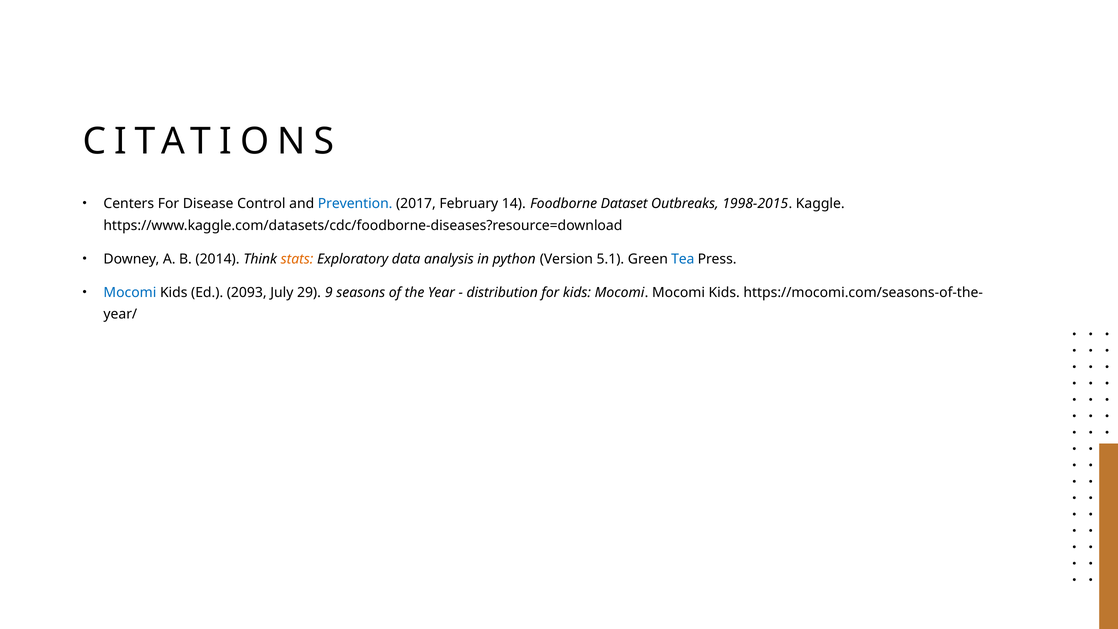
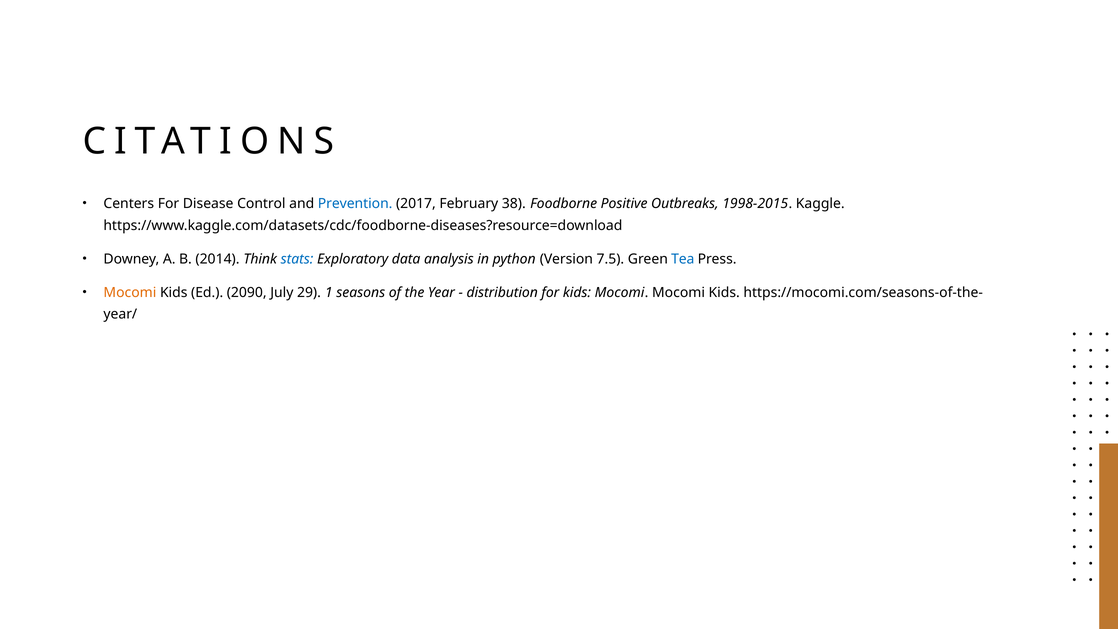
14: 14 -> 38 (514, 204)
Dataset: Dataset -> Positive (624, 204)
stats colour: orange -> blue (297, 259)
5.1: 5.1 -> 7.5 (610, 259)
Mocomi colour: blue -> orange (130, 292)
2093: 2093 -> 2090 (247, 292)
9: 9 -> 1 (329, 292)
